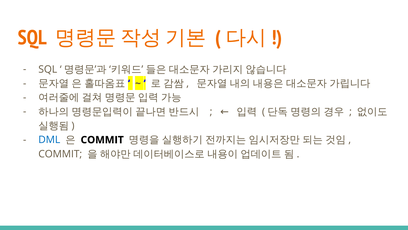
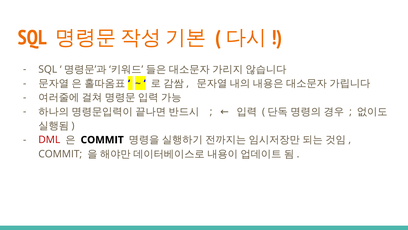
DML colour: blue -> red (49, 140)
